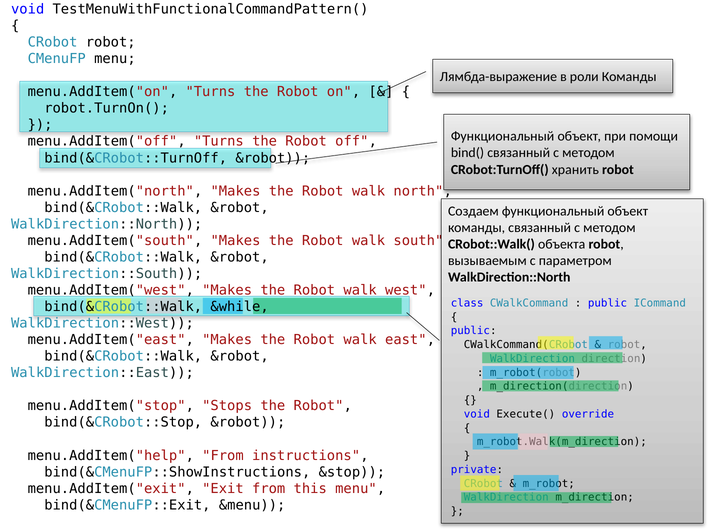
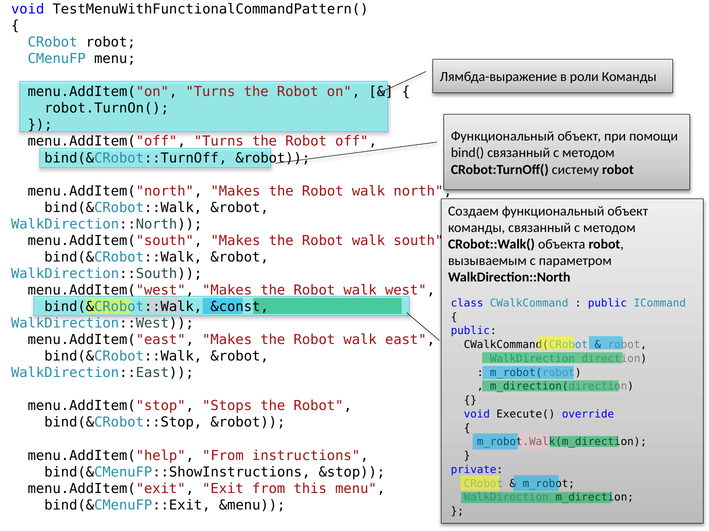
хранить: хранить -> систему (575, 170)
&while: &while -> &const (240, 307)
